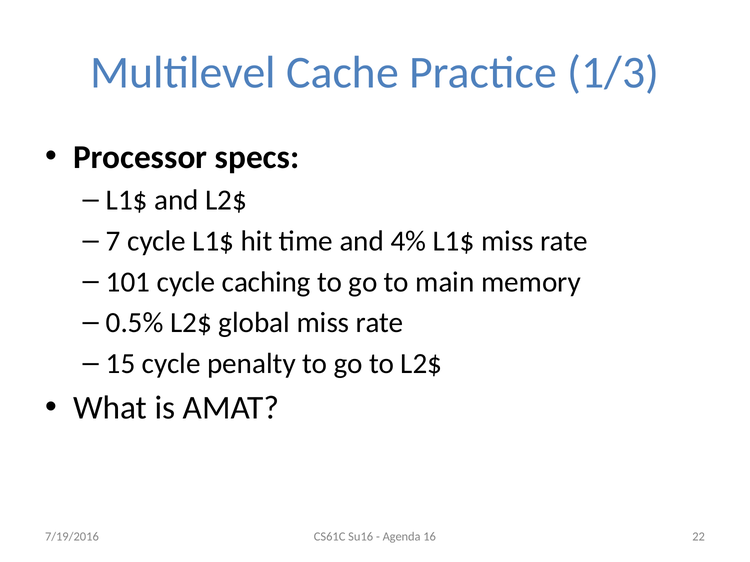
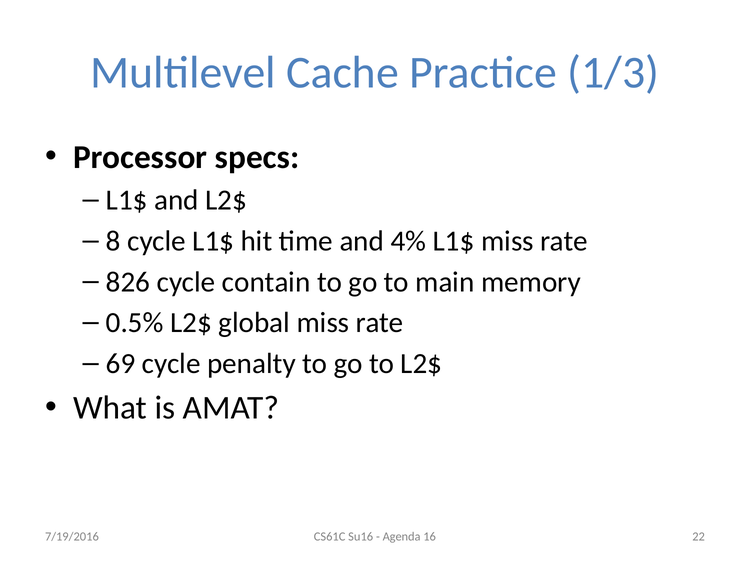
7: 7 -> 8 (113, 241)
101: 101 -> 826 (128, 282)
caching: caching -> contain (266, 282)
15: 15 -> 69 (121, 364)
